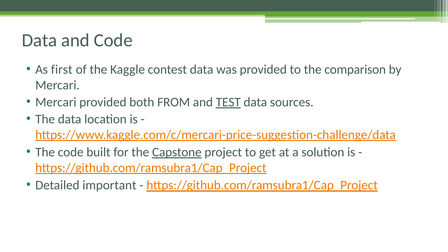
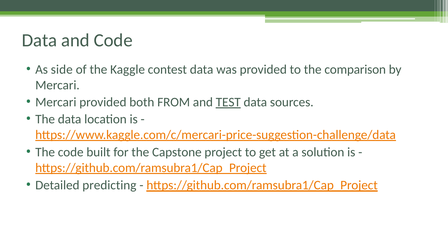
first: first -> side (62, 69)
Capstone underline: present -> none (177, 152)
important: important -> predicting (109, 185)
